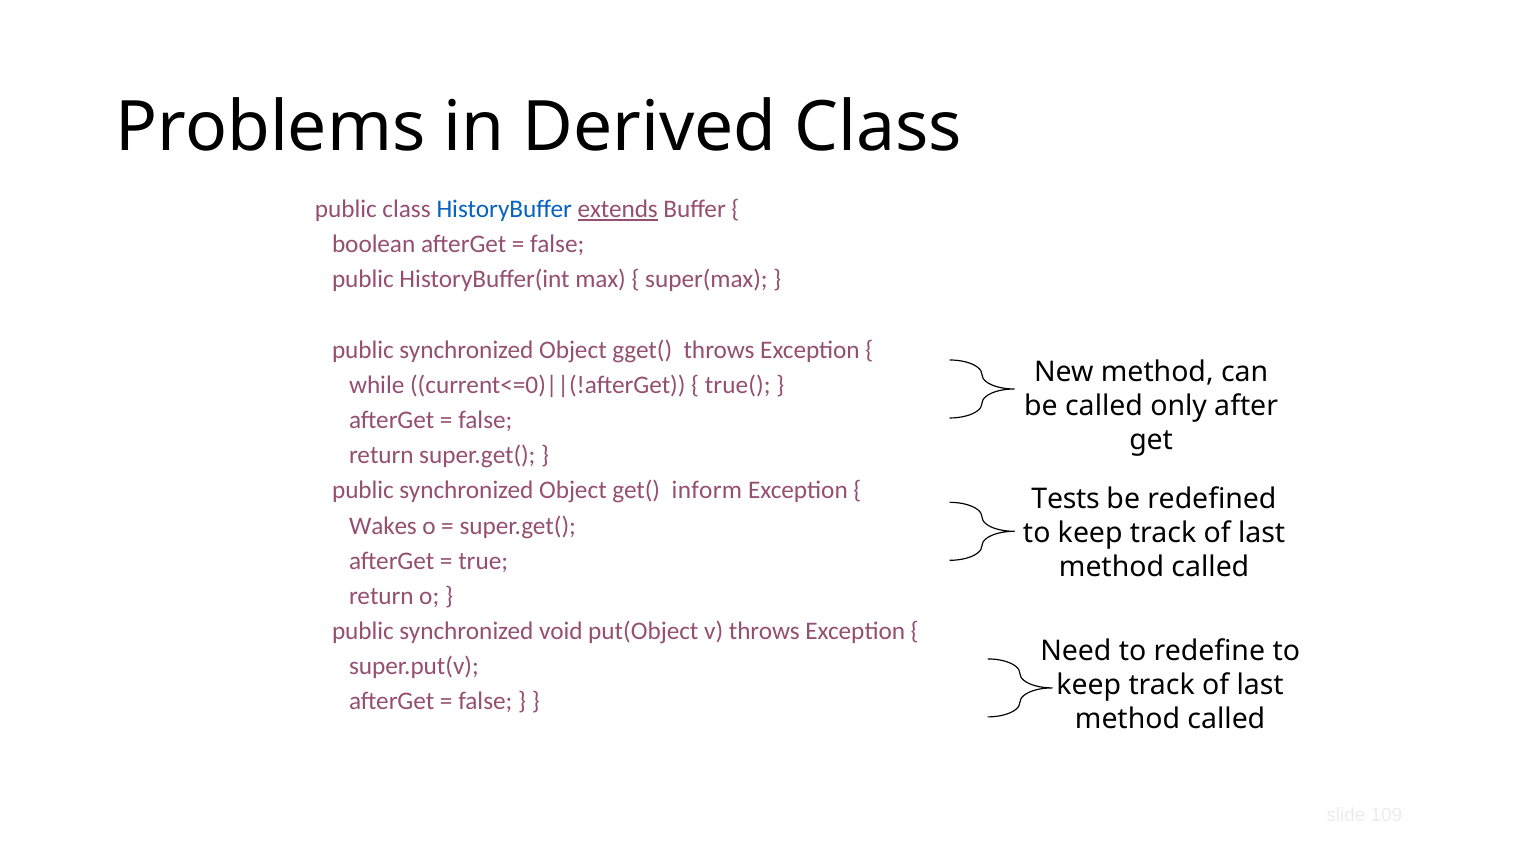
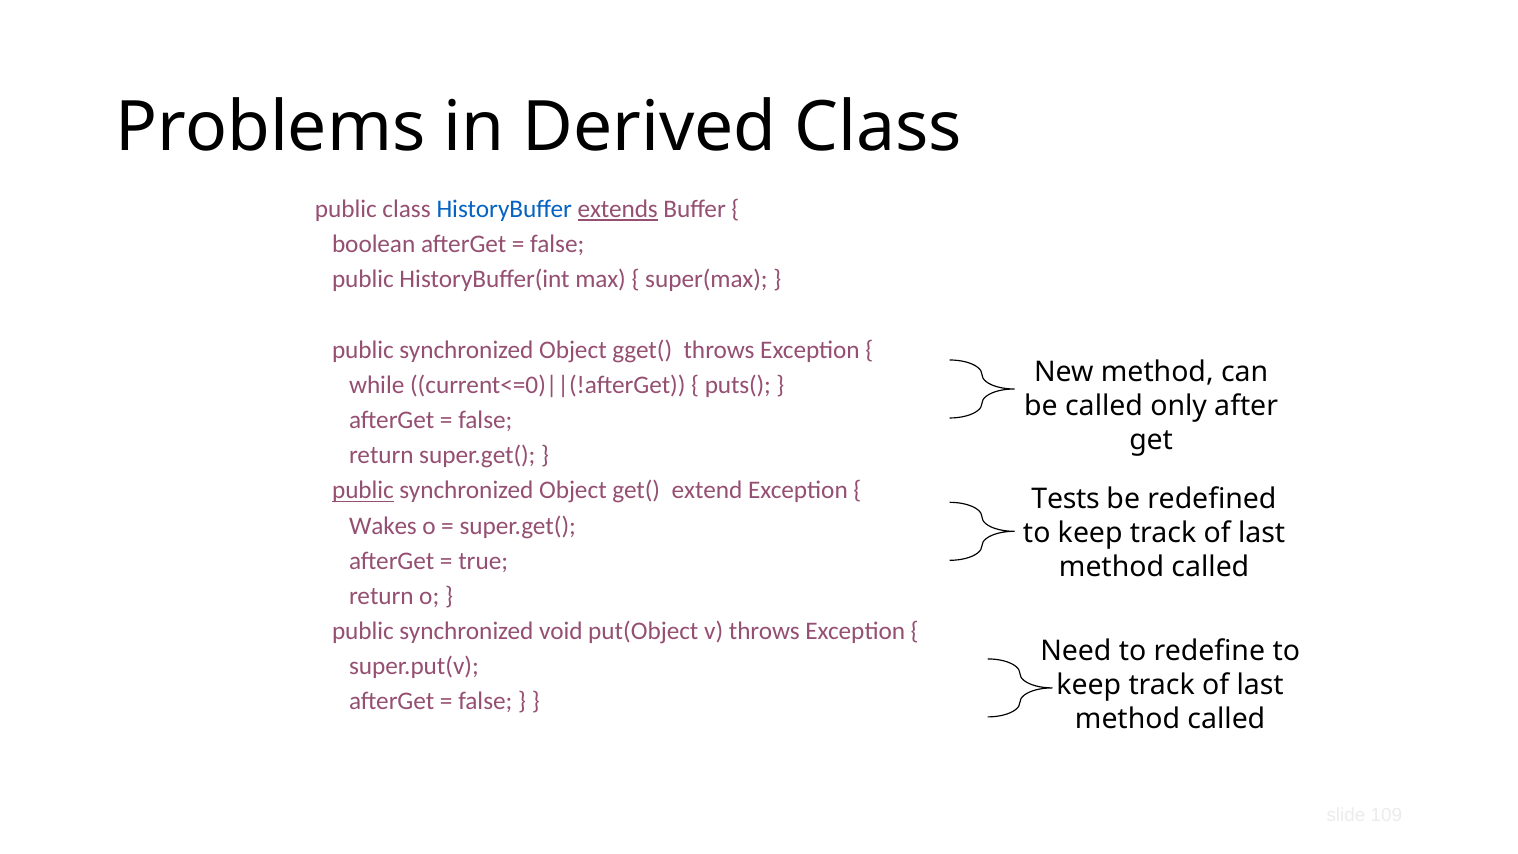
true(: true( -> puts( (738, 385)
public underline: none -> present (363, 490)
inform: inform -> extend (707, 490)
